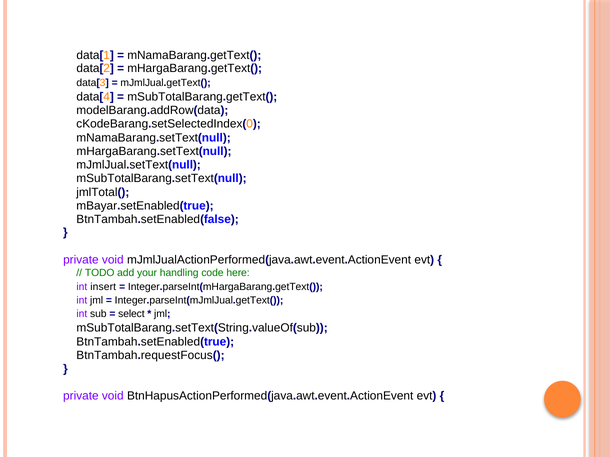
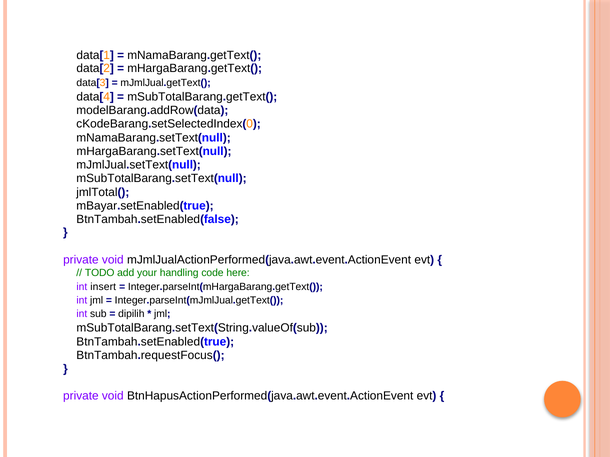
select: select -> dipilih (131, 314)
